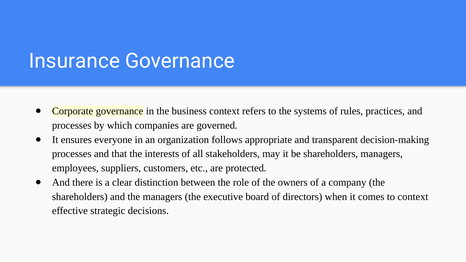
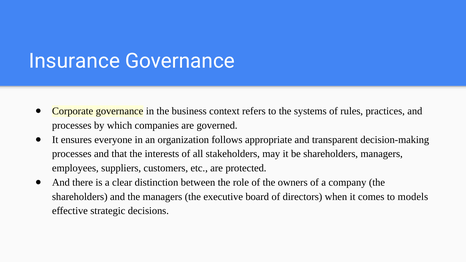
to context: context -> models (413, 197)
